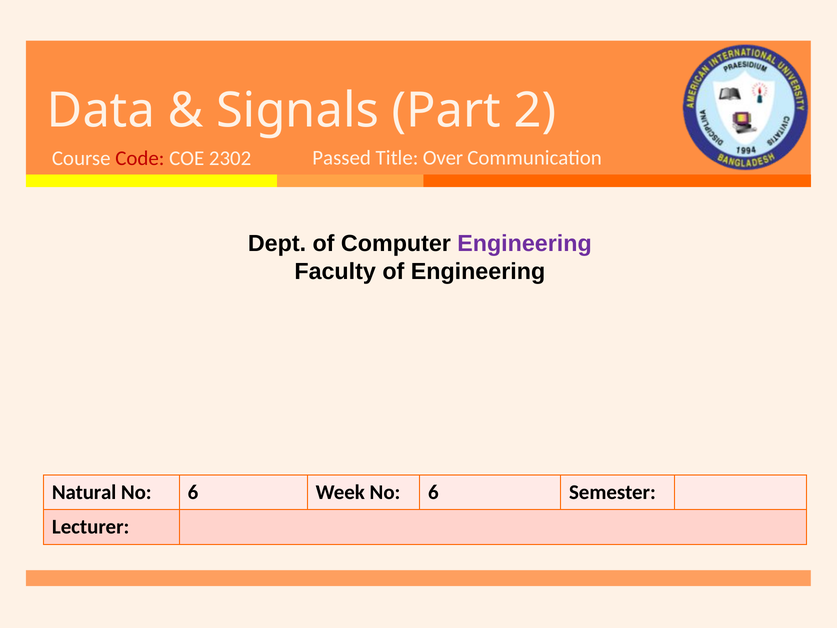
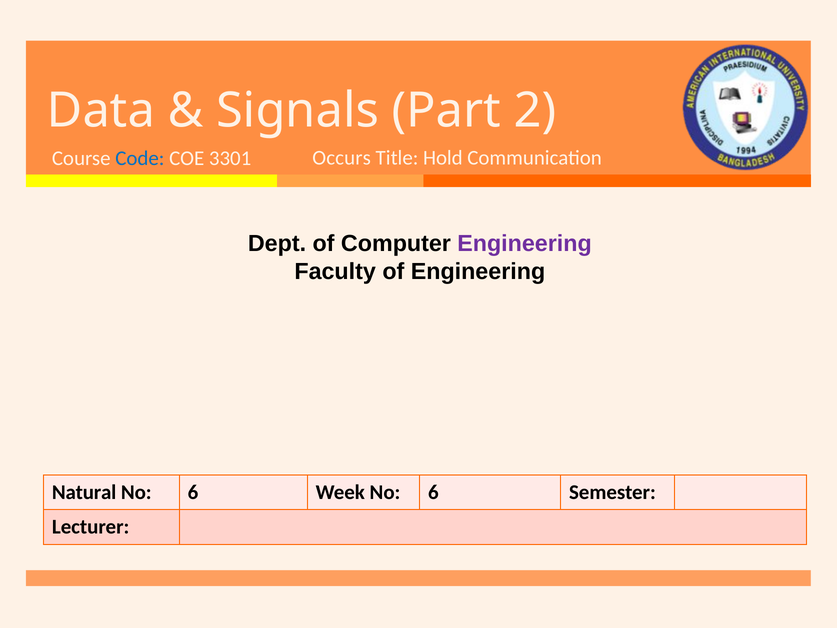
Passed: Passed -> Occurs (342, 158)
Over: Over -> Hold (443, 158)
Code colour: red -> blue (140, 158)
2302: 2302 -> 3301 (230, 158)
